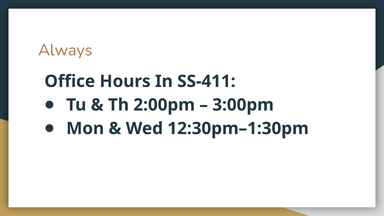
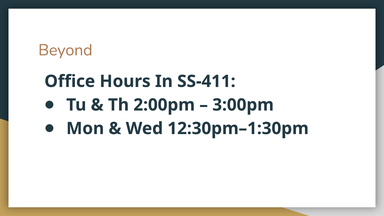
Always: Always -> Beyond (65, 50)
